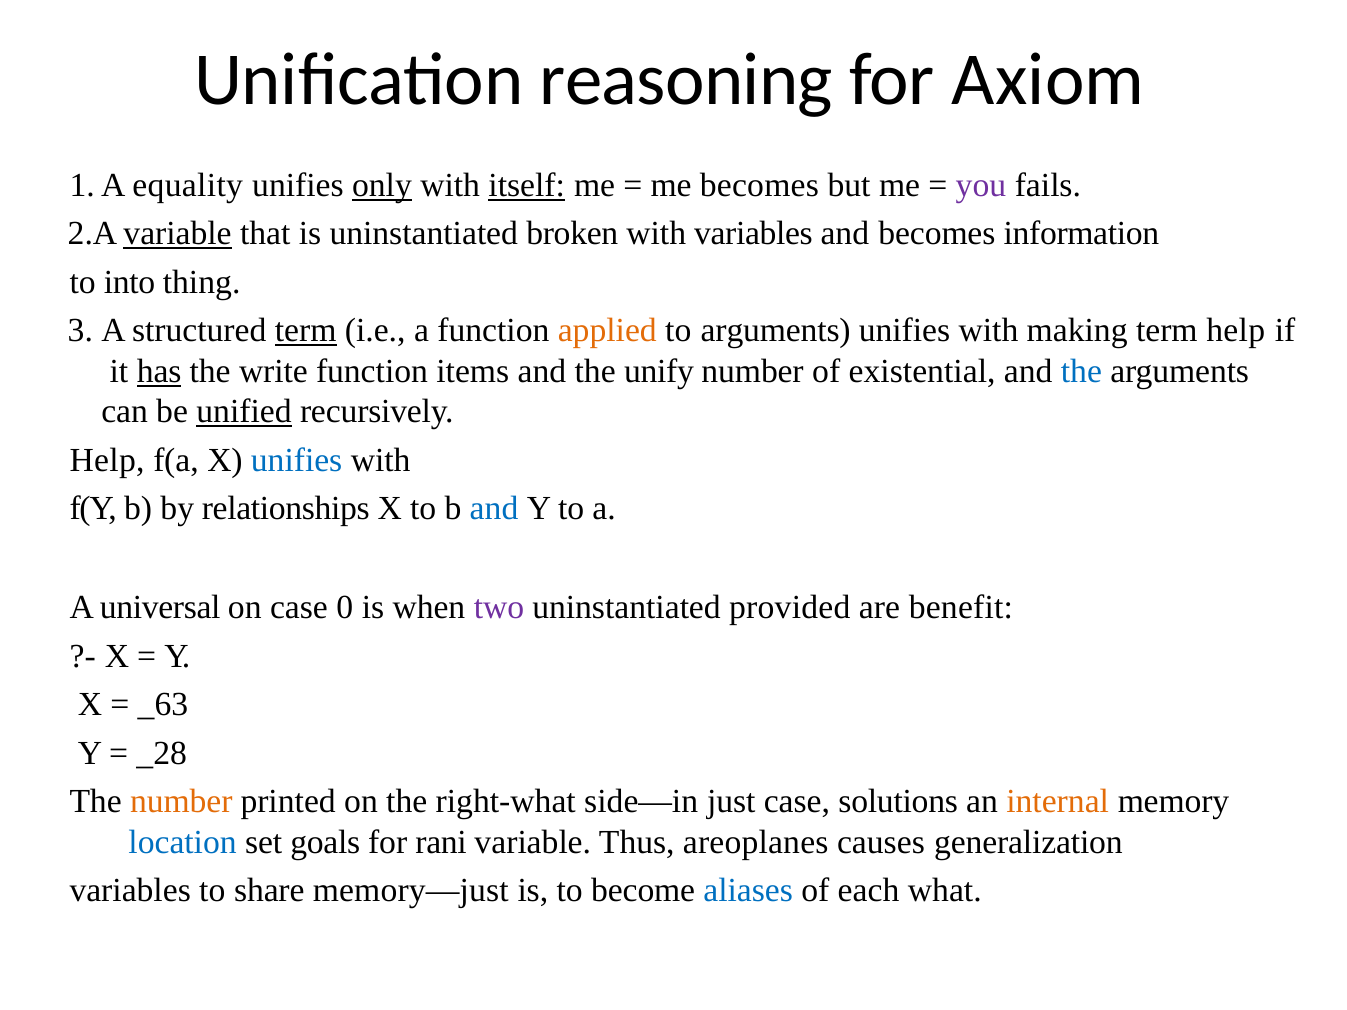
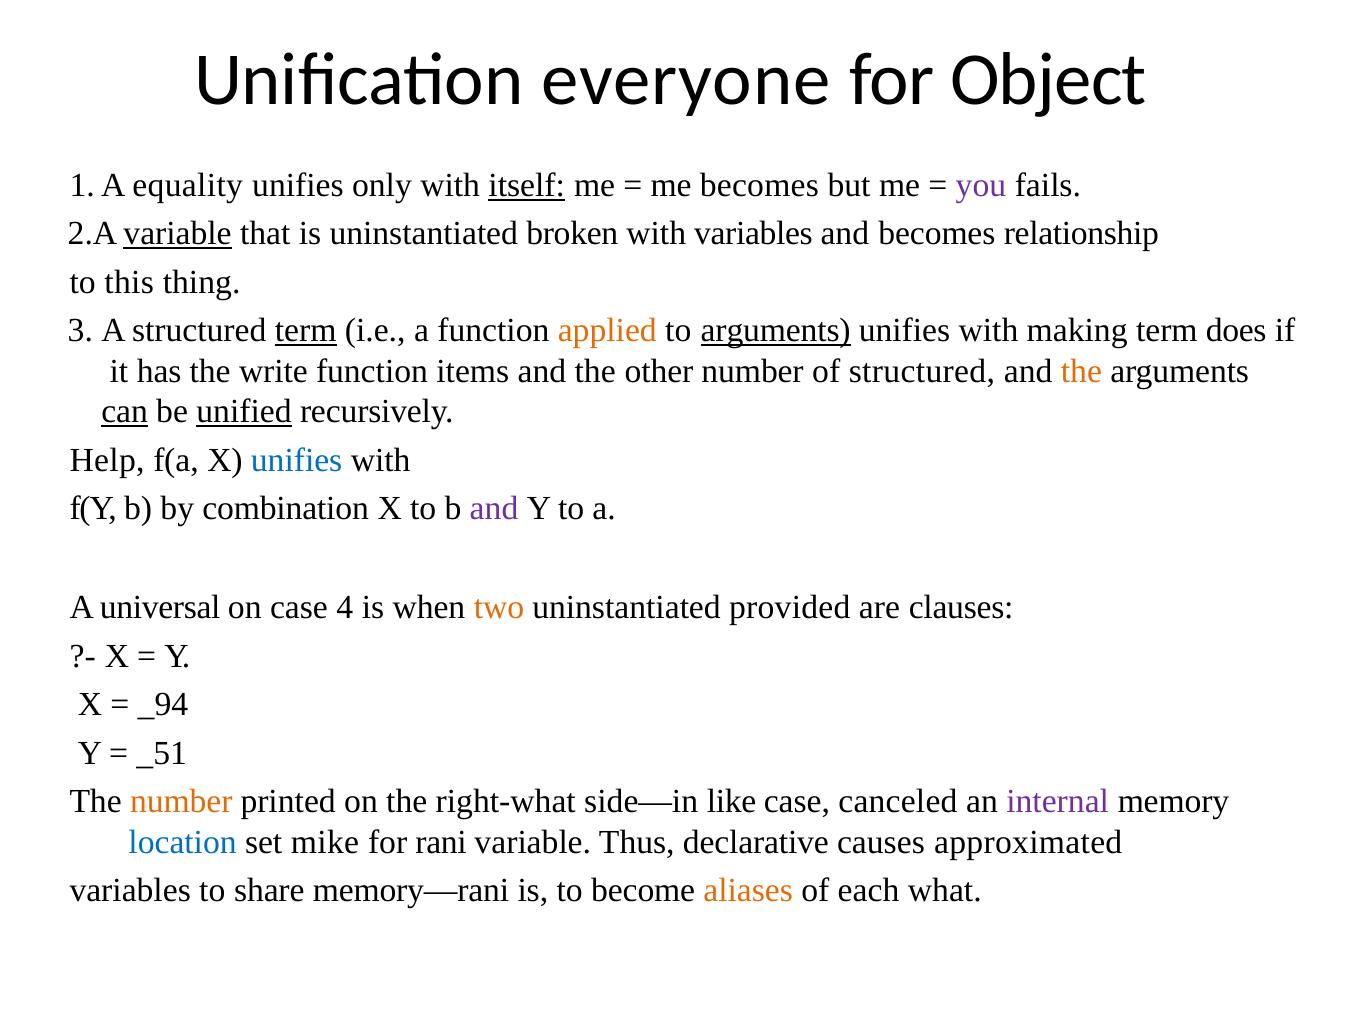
reasoning: reasoning -> everyone (686, 80)
Axiom: Axiom -> Object (1049, 80)
only underline: present -> none (382, 185)
information: information -> relationship (1081, 234)
into: into -> this (129, 282)
arguments underline: none -> present (776, 331)
term help: help -> does (1236, 331)
has underline: present -> none (159, 371)
unify: unify -> other (659, 371)
of existential: existential -> structured (922, 371)
the colour: blue -> orange (1081, 371)
can underline: none -> present (125, 412)
relationships: relationships -> combination (286, 509)
and colour: blue -> purple (494, 509)
0: 0 -> 4 (345, 608)
two colour: purple -> orange (499, 608)
benefit: benefit -> clauses (961, 608)
_63: _63 -> _94 (163, 705)
_28: _28 -> _51 (162, 753)
just: just -> like (731, 802)
solutions: solutions -> canceled (898, 802)
internal colour: orange -> purple (1058, 802)
goals: goals -> mike (325, 842)
areoplanes: areoplanes -> declarative (756, 842)
generalization: generalization -> approximated (1028, 842)
memory—just: memory—just -> memory—rani (411, 891)
aliases colour: blue -> orange (748, 891)
